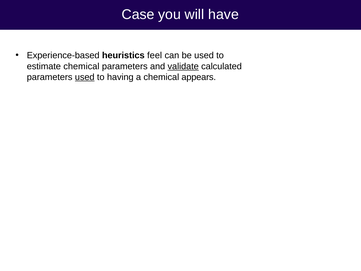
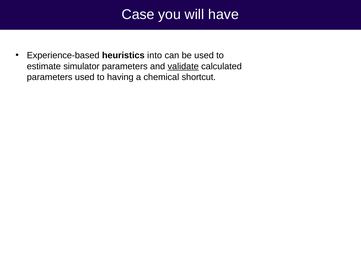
feel: feel -> into (155, 55)
estimate chemical: chemical -> simulator (81, 66)
used underline: present -> none (85, 77)
appears: appears -> shortcut (199, 77)
